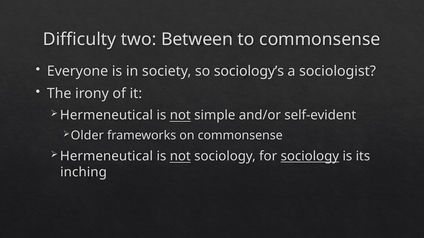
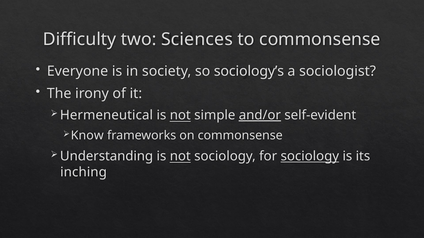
Between: Between -> Sciences (197, 39)
and/or underline: none -> present (260, 115)
Older: Older -> Know (87, 136)
Hermeneutical: Hermeneutical -> Understanding (107, 157)
